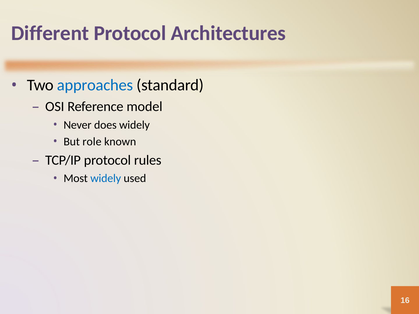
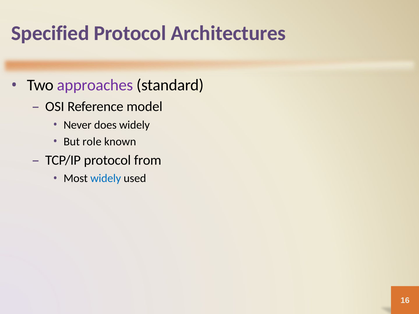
Different: Different -> Specified (50, 33)
approaches colour: blue -> purple (95, 85)
rules: rules -> from (148, 160)
